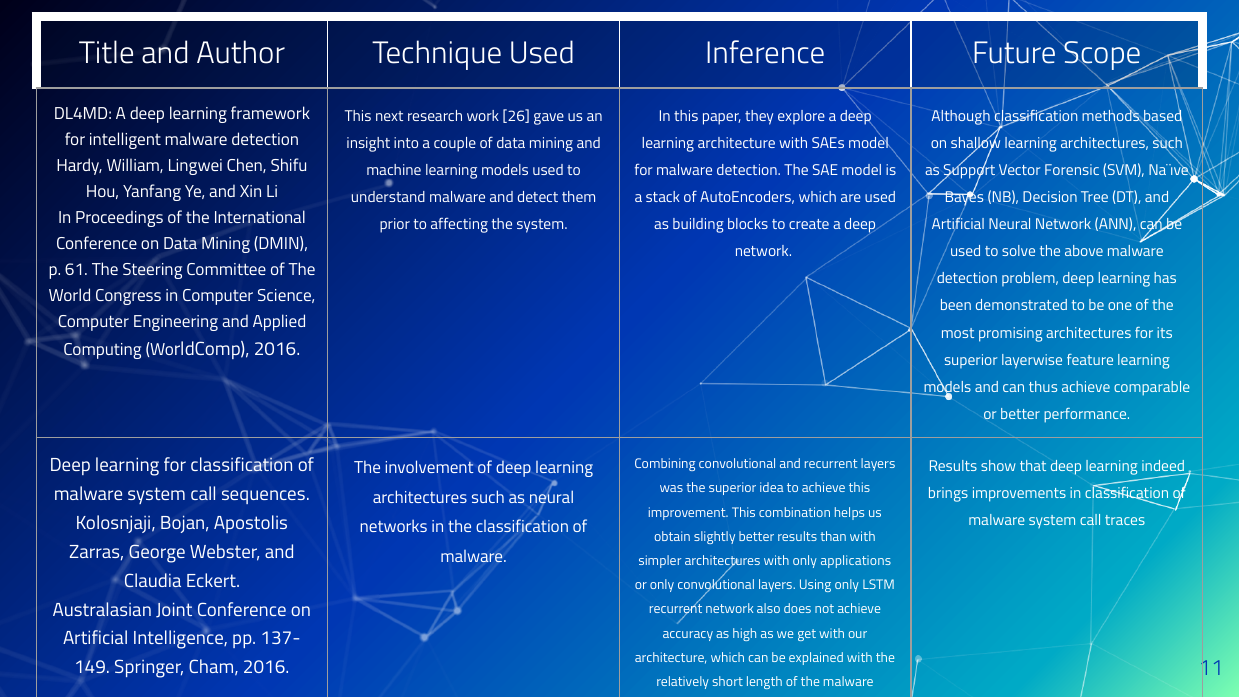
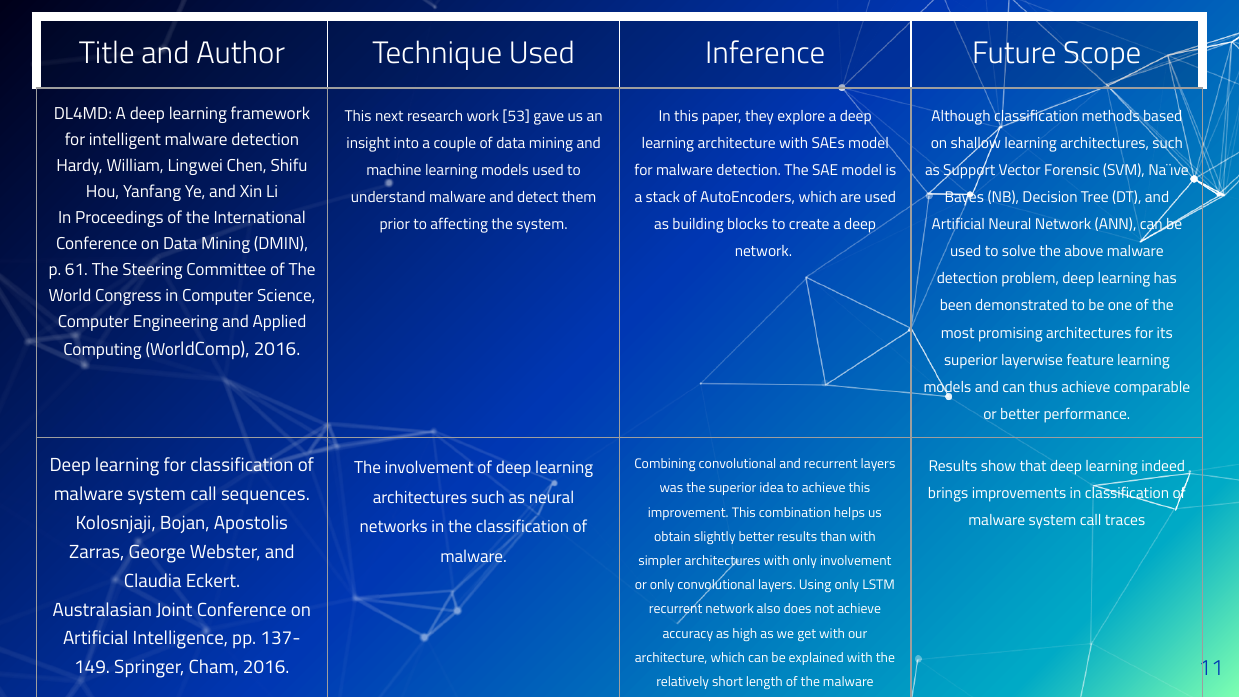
26: 26 -> 53 (516, 116)
only applications: applications -> involvement (856, 561)
